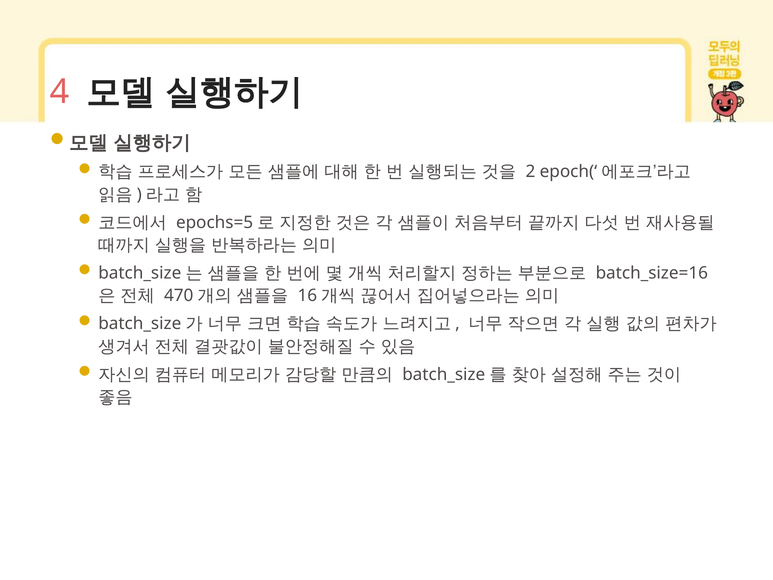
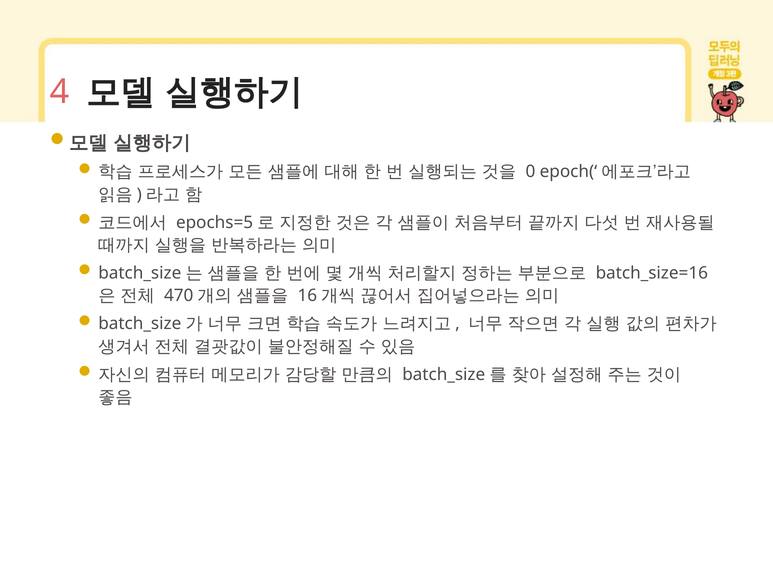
2: 2 -> 0 (530, 172)
